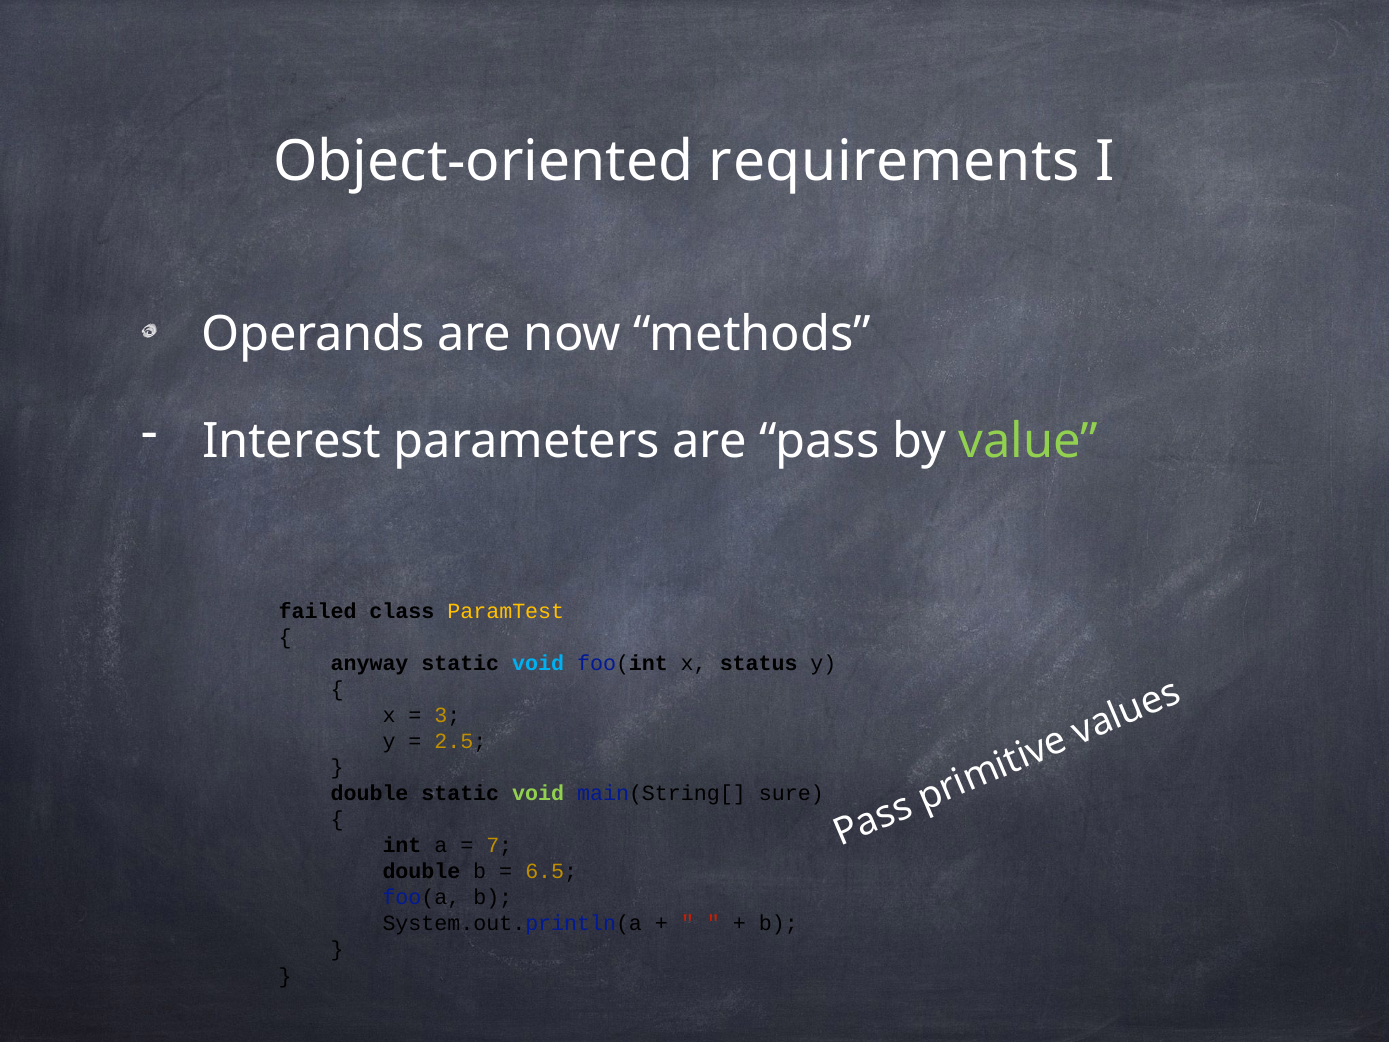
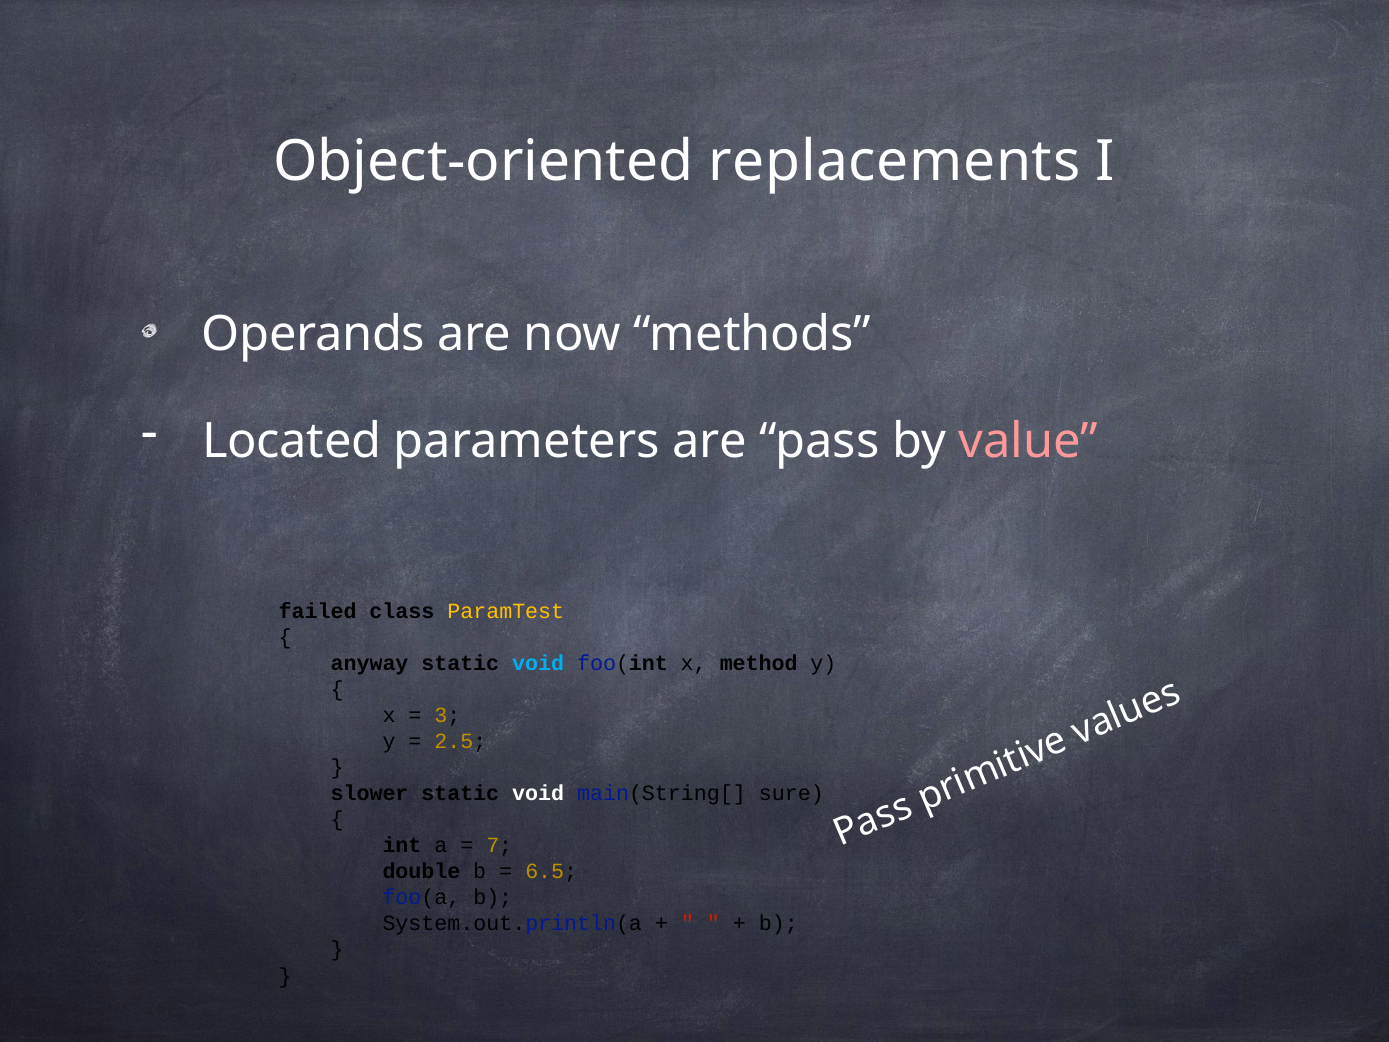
requirements: requirements -> replacements (894, 161)
Interest: Interest -> Located (292, 441)
value colour: light green -> pink (1029, 441)
status: status -> method (759, 663)
double: double -> slower (370, 793)
void colour: light green -> white (538, 793)
